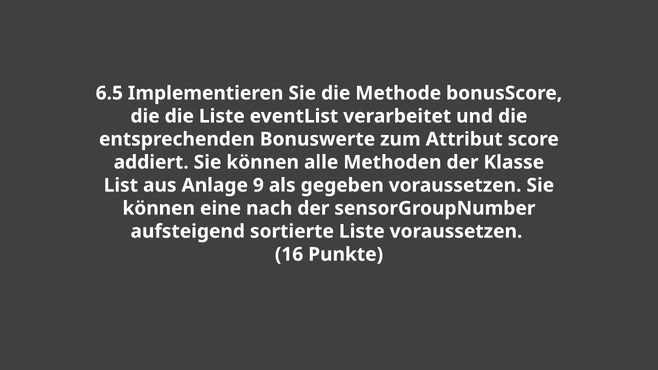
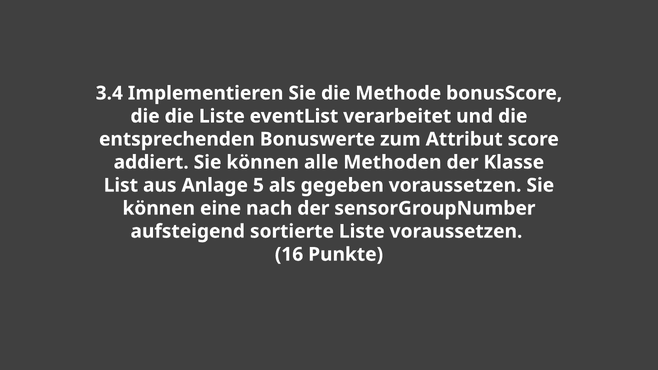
6.5: 6.5 -> 3.4 (109, 93)
9: 9 -> 5 (258, 185)
